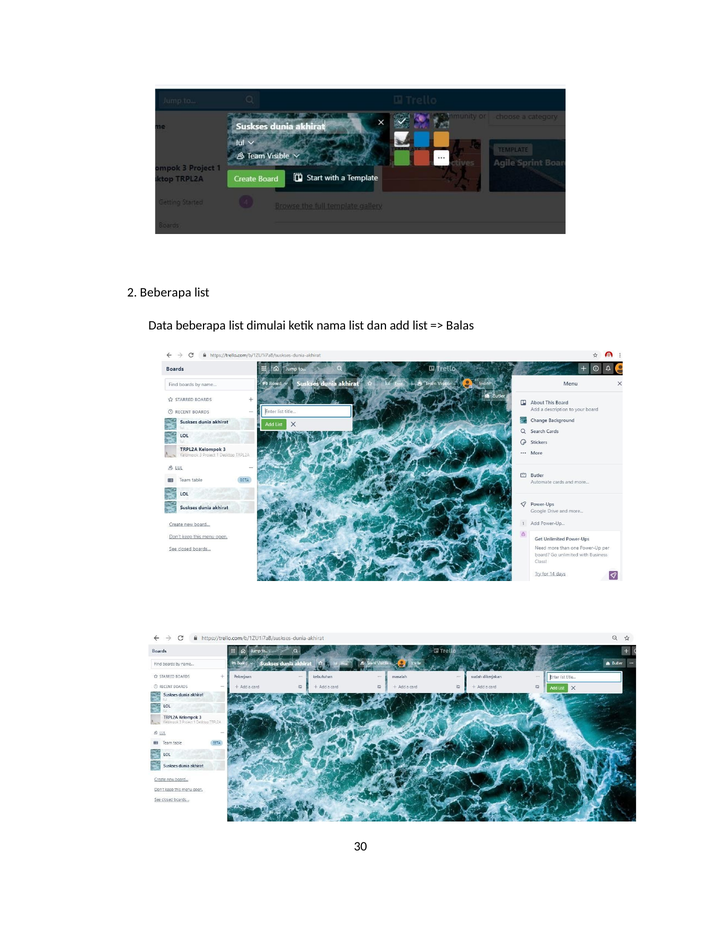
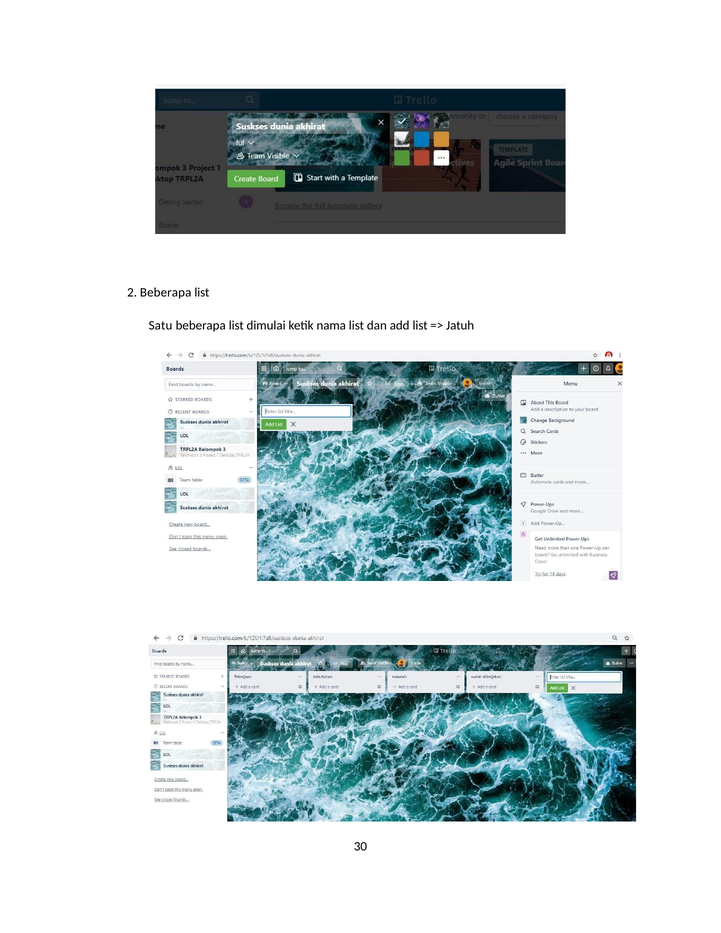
Data: Data -> Satu (160, 326)
Balas: Balas -> Jatuh (460, 326)
